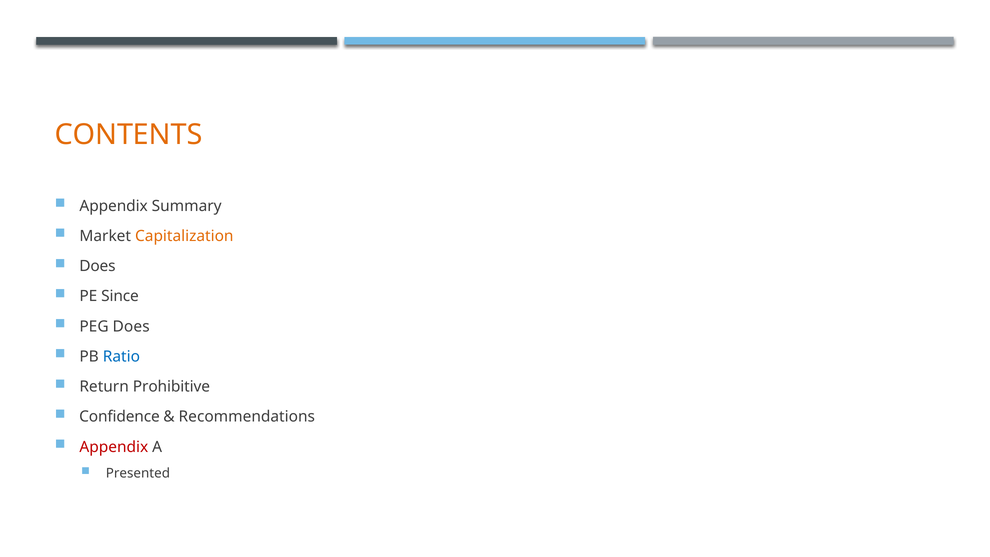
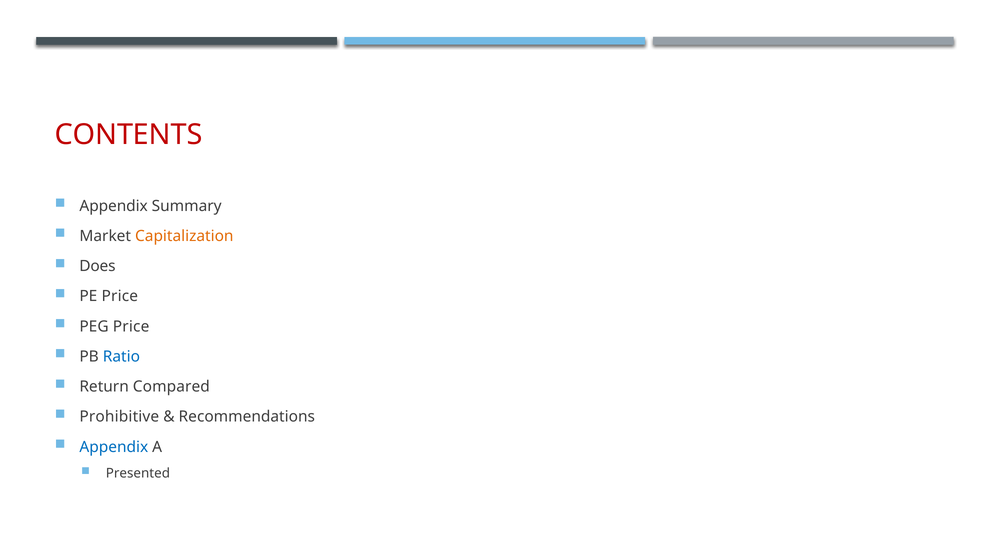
CONTENTS colour: orange -> red (129, 134)
PE Since: Since -> Price (120, 296)
PEG Does: Does -> Price (131, 326)
Prohibitive: Prohibitive -> Compared (171, 387)
Confidence: Confidence -> Prohibitive (119, 417)
Appendix colour: red -> blue (114, 447)
